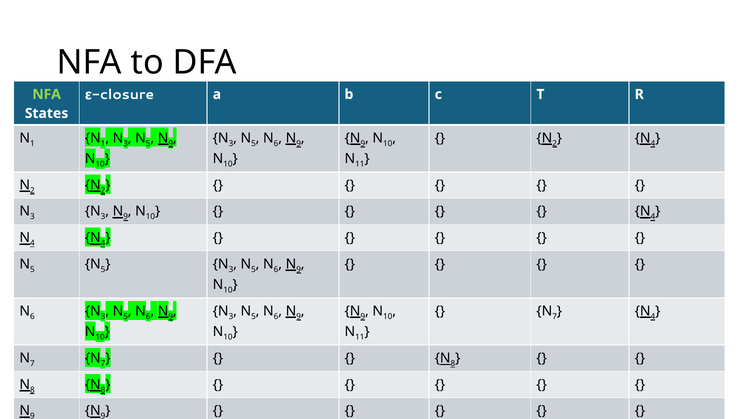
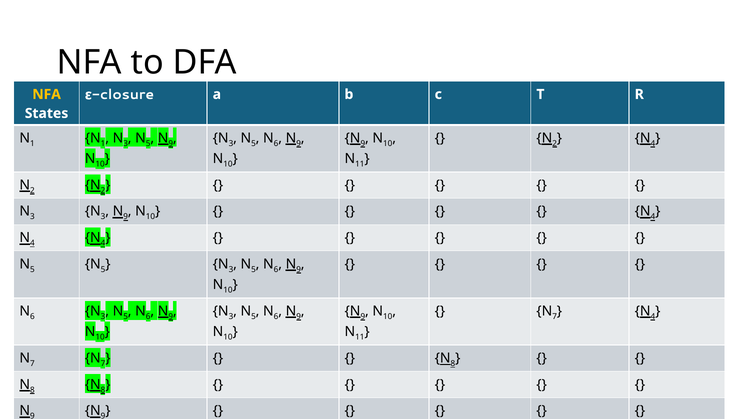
NFA colour: light green -> yellow (47, 94)
